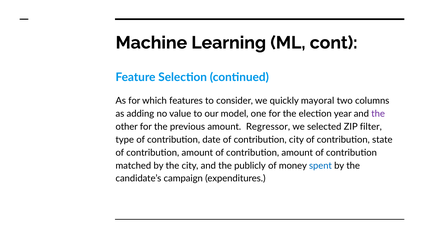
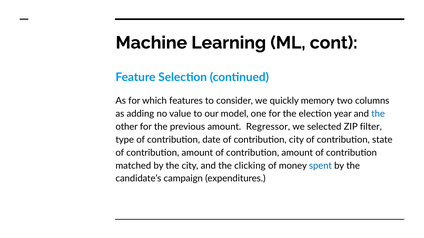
mayoral: mayoral -> memory (318, 101)
the colour: purple -> blue (378, 114)
publicly: publicly -> clicking (250, 166)
